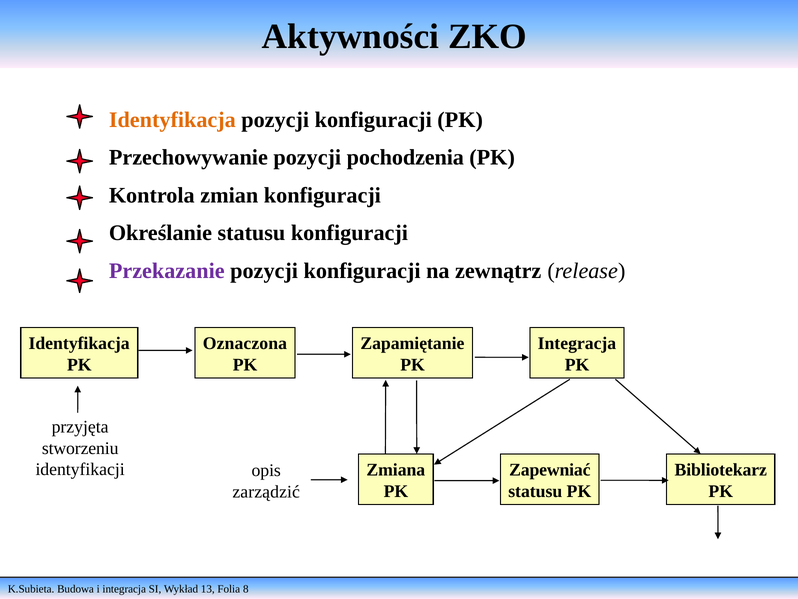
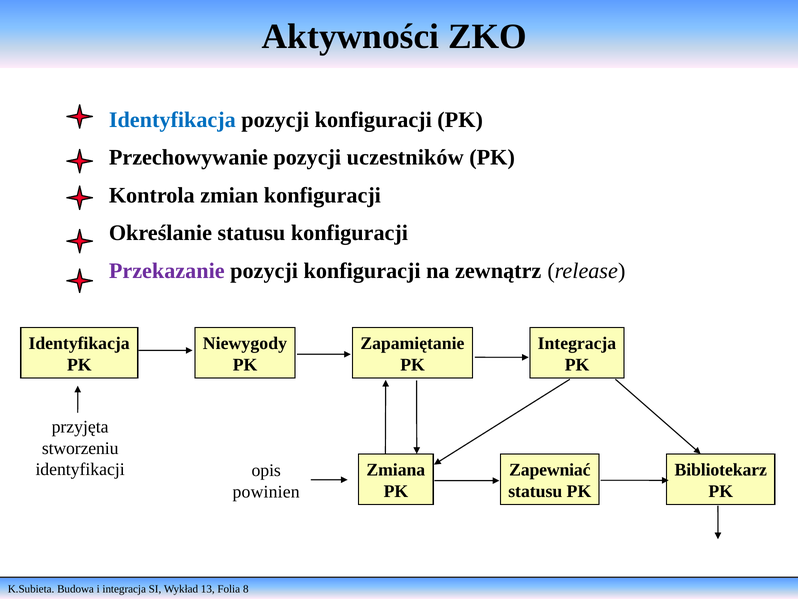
Identyfikacja colour: orange -> blue (172, 120)
pochodzenia: pochodzenia -> uczestników (405, 157)
Oznaczona: Oznaczona -> Niewygody (245, 343)
zarządzić: zarządzić -> powinien (266, 491)
